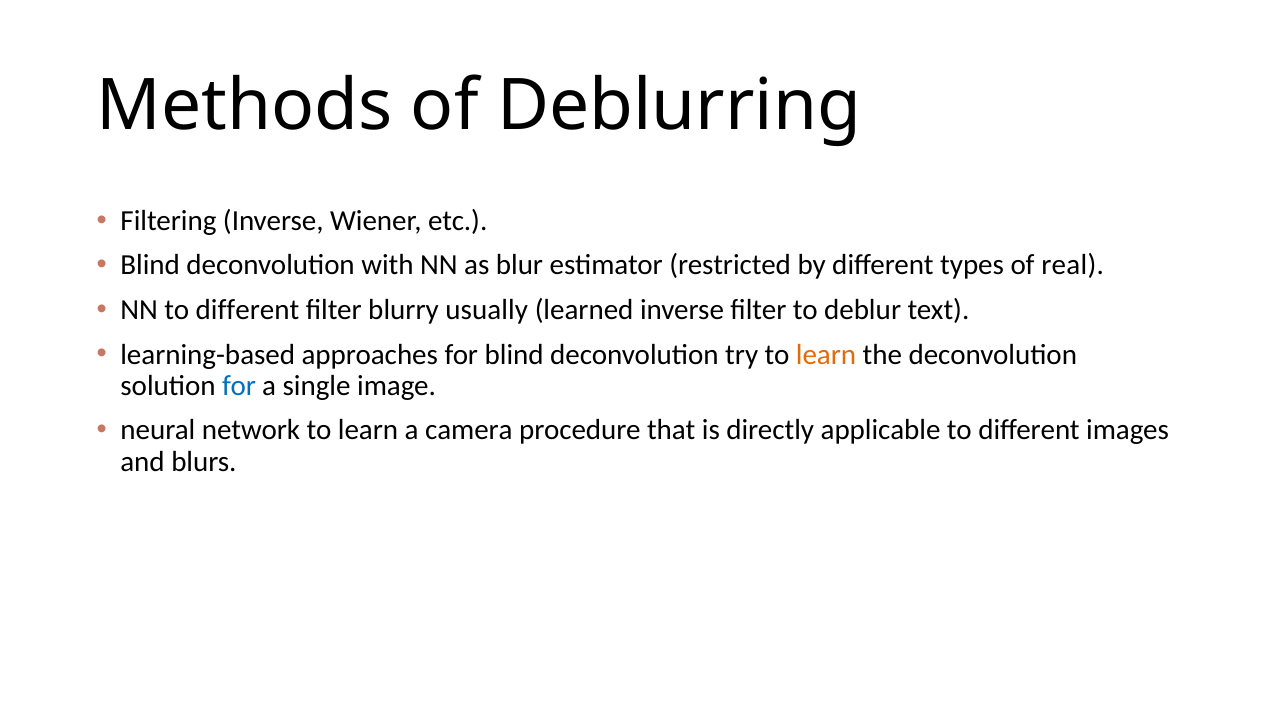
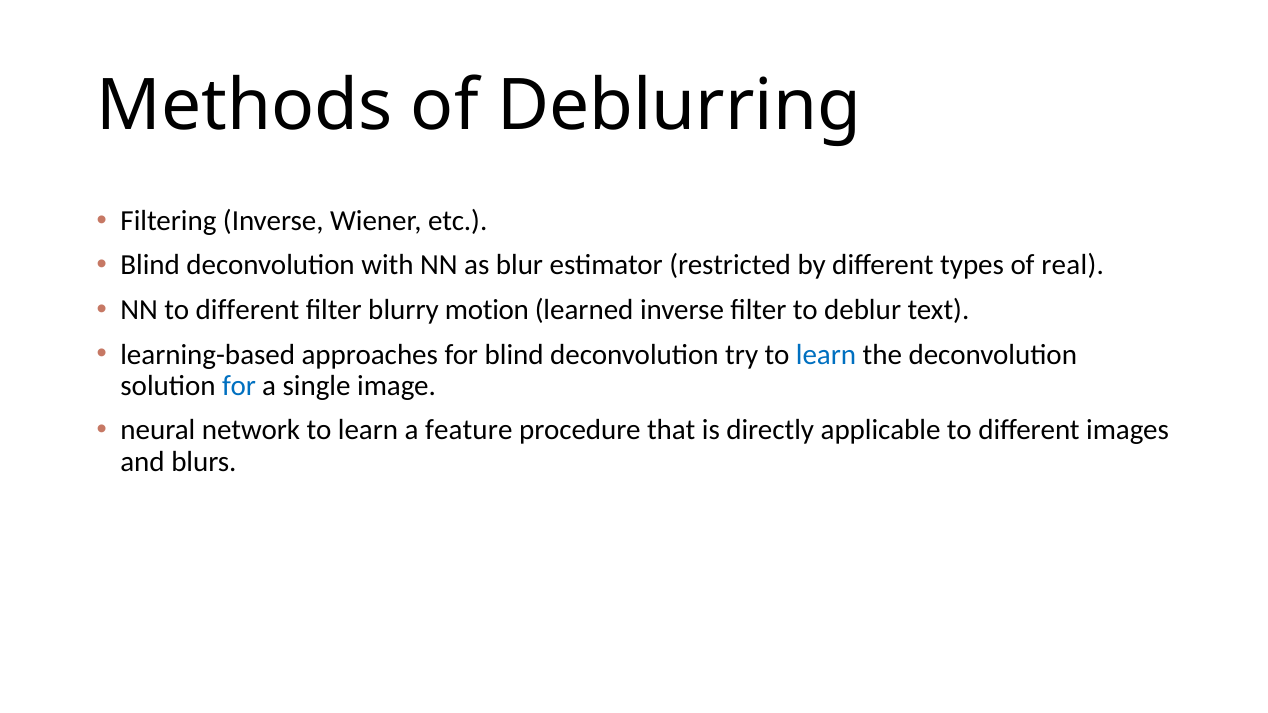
usually: usually -> motion (487, 310)
learn colour: orange -> blue (826, 355)
camera: camera -> feature (469, 430)
